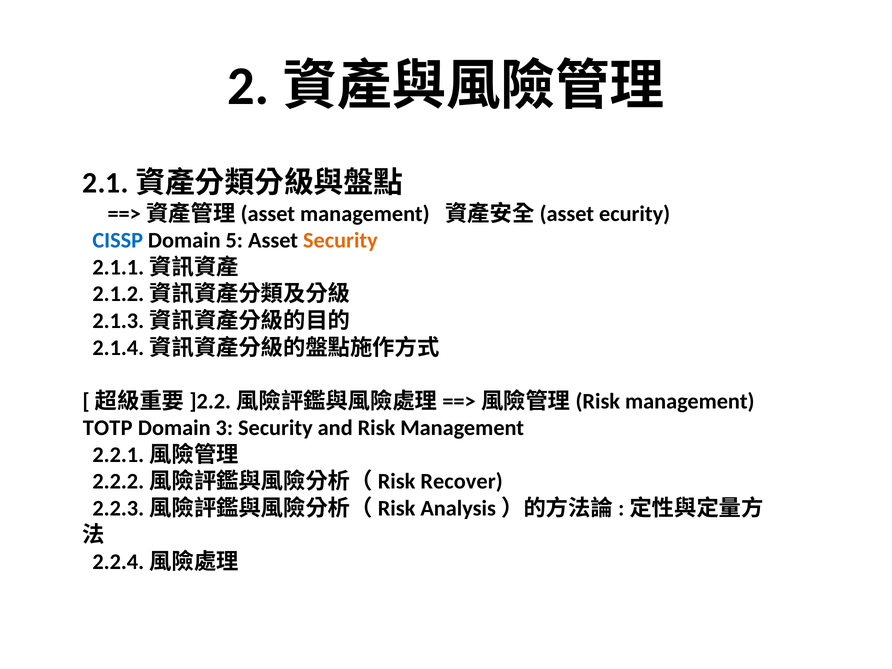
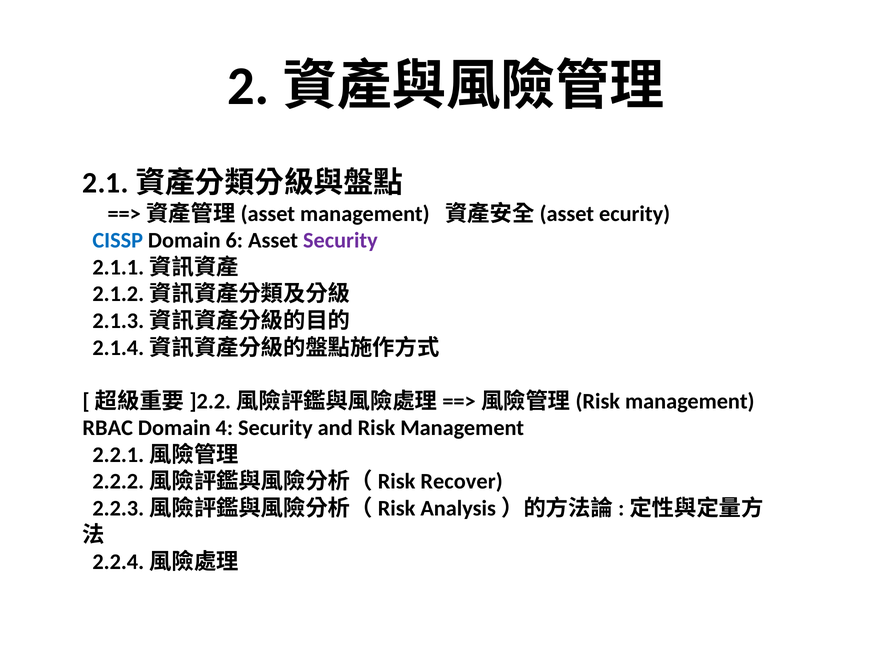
5: 5 -> 6 (234, 241)
Security colour: orange -> purple (340, 241)
TOTP: TOTP -> RBAC (108, 428)
3: 3 -> 4 (224, 428)
